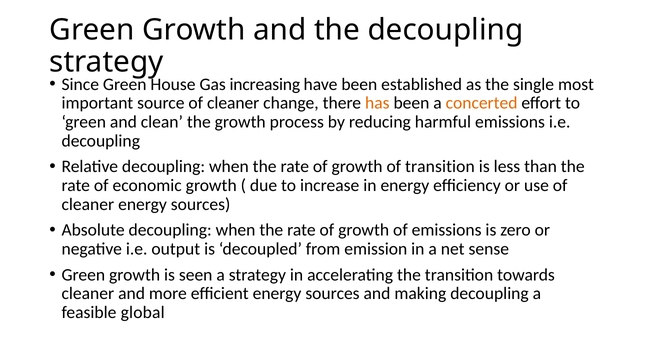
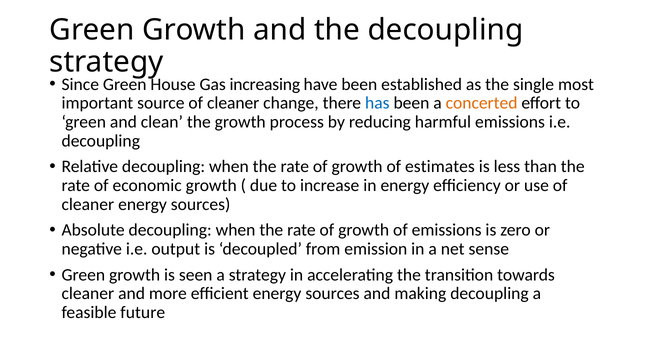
has colour: orange -> blue (377, 103)
of transition: transition -> estimates (440, 167)
global: global -> future (143, 313)
